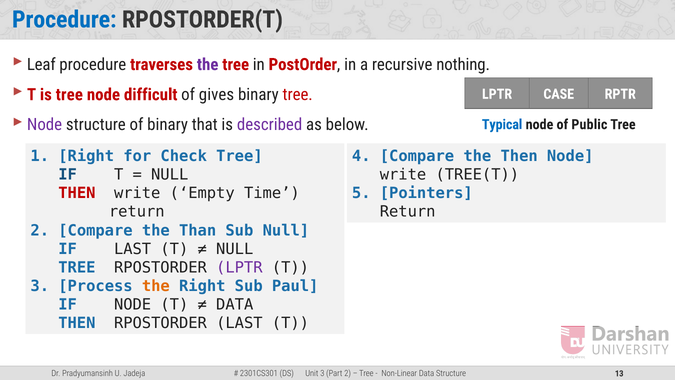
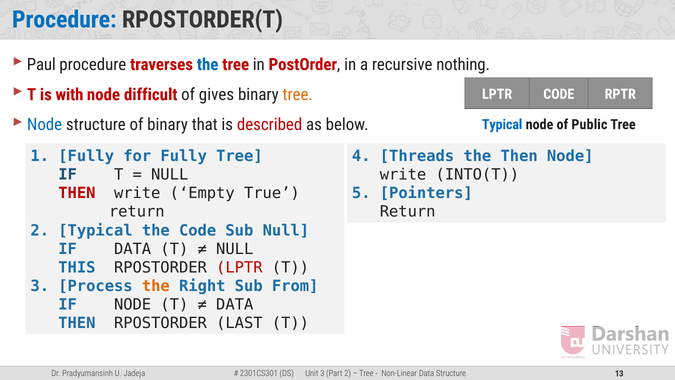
Leaf: Leaf -> Paul (41, 64)
the colour: purple -> blue (208, 64)
is tree: tree -> with (69, 95)
tree colour: red -> orange (298, 95)
CASE: CASE -> CODE (559, 94)
Node colour: purple -> blue (45, 125)
described colour: purple -> red (270, 125)
1 Right: Right -> Fully (86, 156)
for Check: Check -> Fully (184, 156)
4 Compare: Compare -> Threads (417, 156)
TREE(T: TREE(T -> INTO(T (477, 175)
Time: Time -> True (272, 193)
2 Compare: Compare -> Typical (95, 230)
the Than: Than -> Code (198, 230)
IF LAST: LAST -> DATA (133, 249)
TREE: TREE -> THIS (77, 267)
LPTR colour: purple -> red (239, 267)
Paul: Paul -> From (295, 286)
